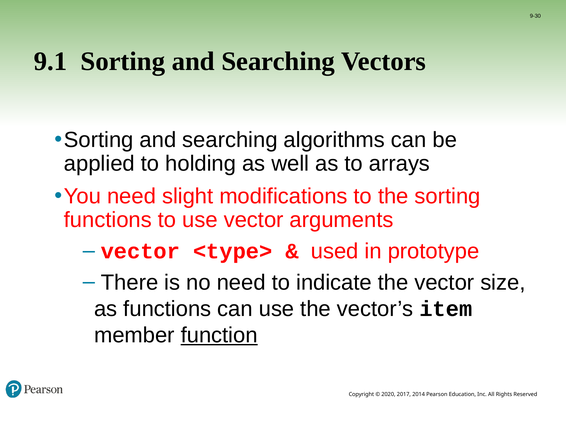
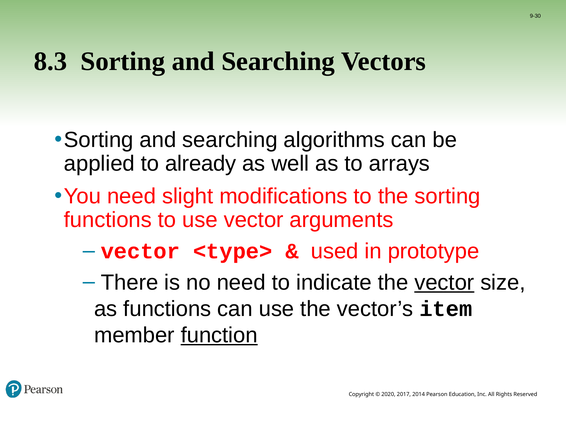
9.1: 9.1 -> 8.3 (51, 61)
holding: holding -> already (201, 164)
vector underline: none -> present (444, 283)
